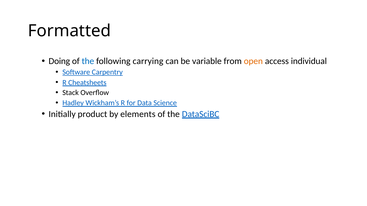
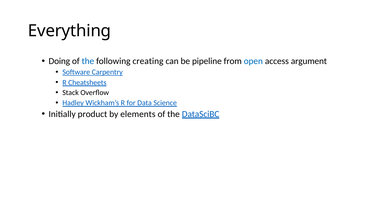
Formatted: Formatted -> Everything (70, 31)
carrying: carrying -> creating (148, 61)
variable: variable -> pipeline (207, 61)
open colour: orange -> blue (253, 61)
individual: individual -> argument (309, 61)
